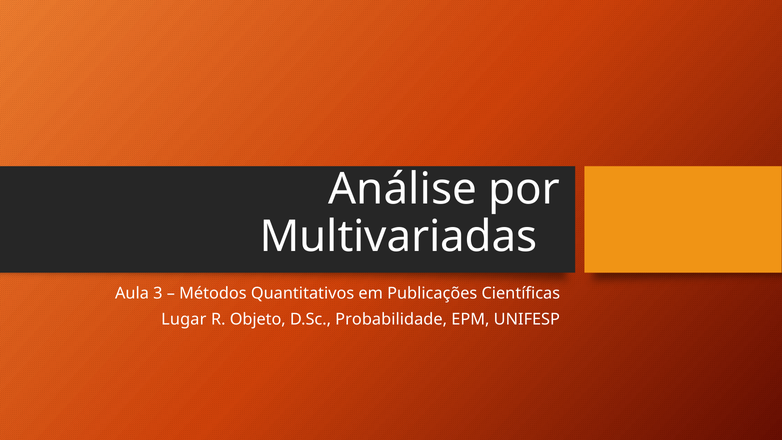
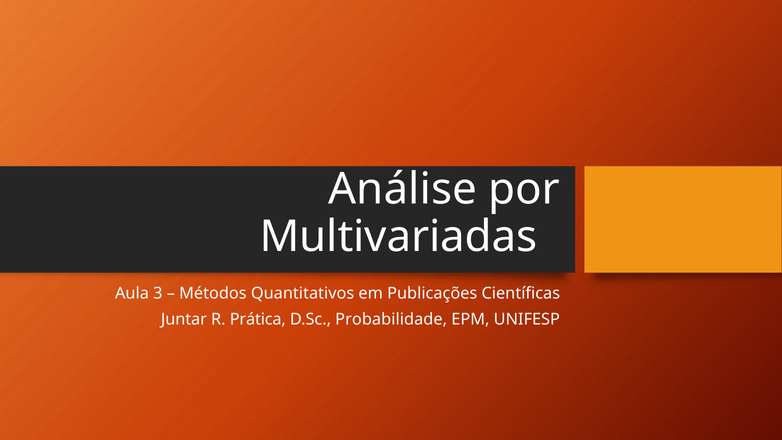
Lugar: Lugar -> Juntar (184, 319)
Objeto: Objeto -> Prática (258, 319)
